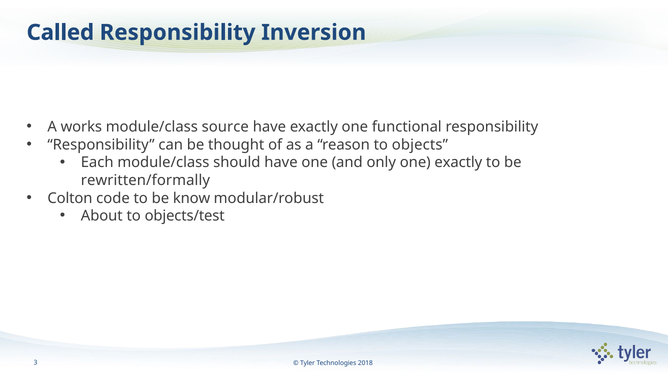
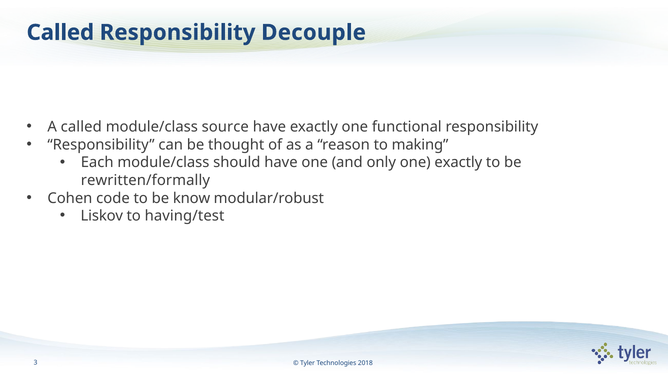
Inversion: Inversion -> Decouple (314, 32)
A works: works -> called (81, 127)
objects: objects -> making (420, 145)
Colton: Colton -> Cohen (70, 198)
About: About -> Liskov (102, 216)
objects/test: objects/test -> having/test (185, 216)
